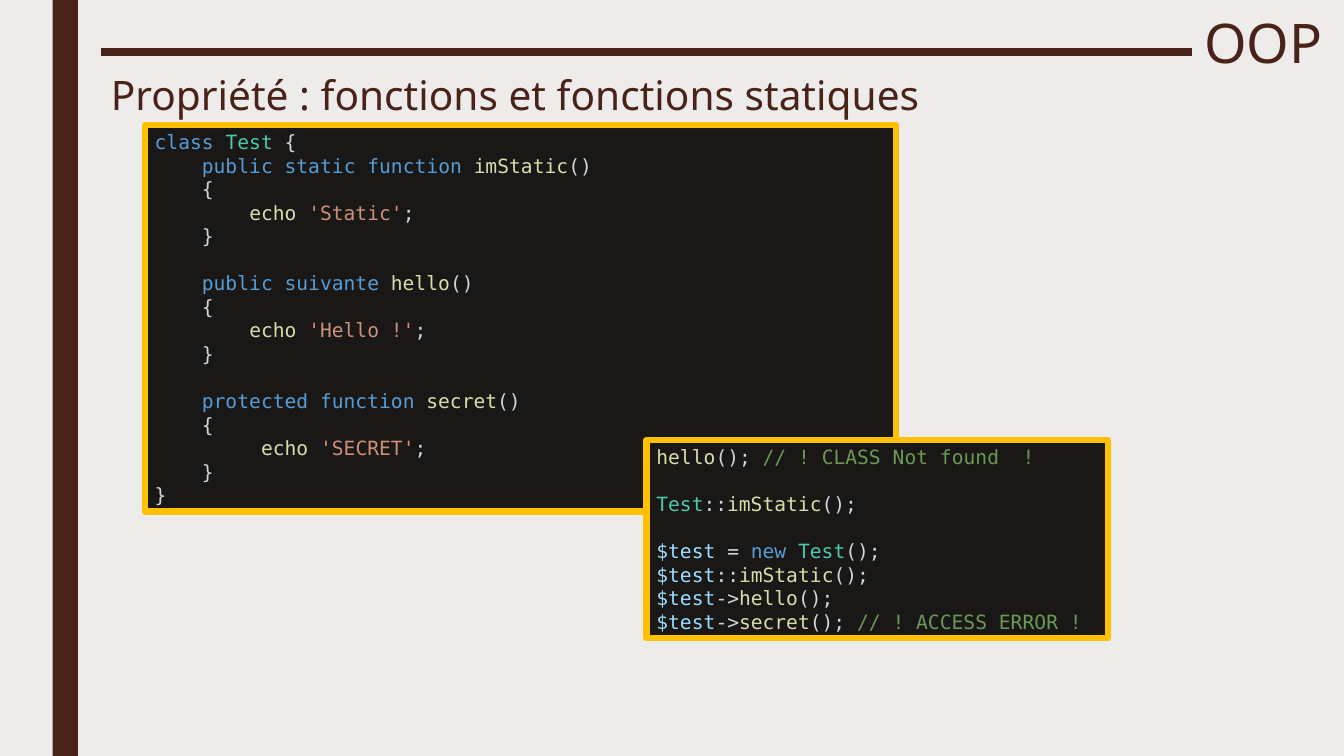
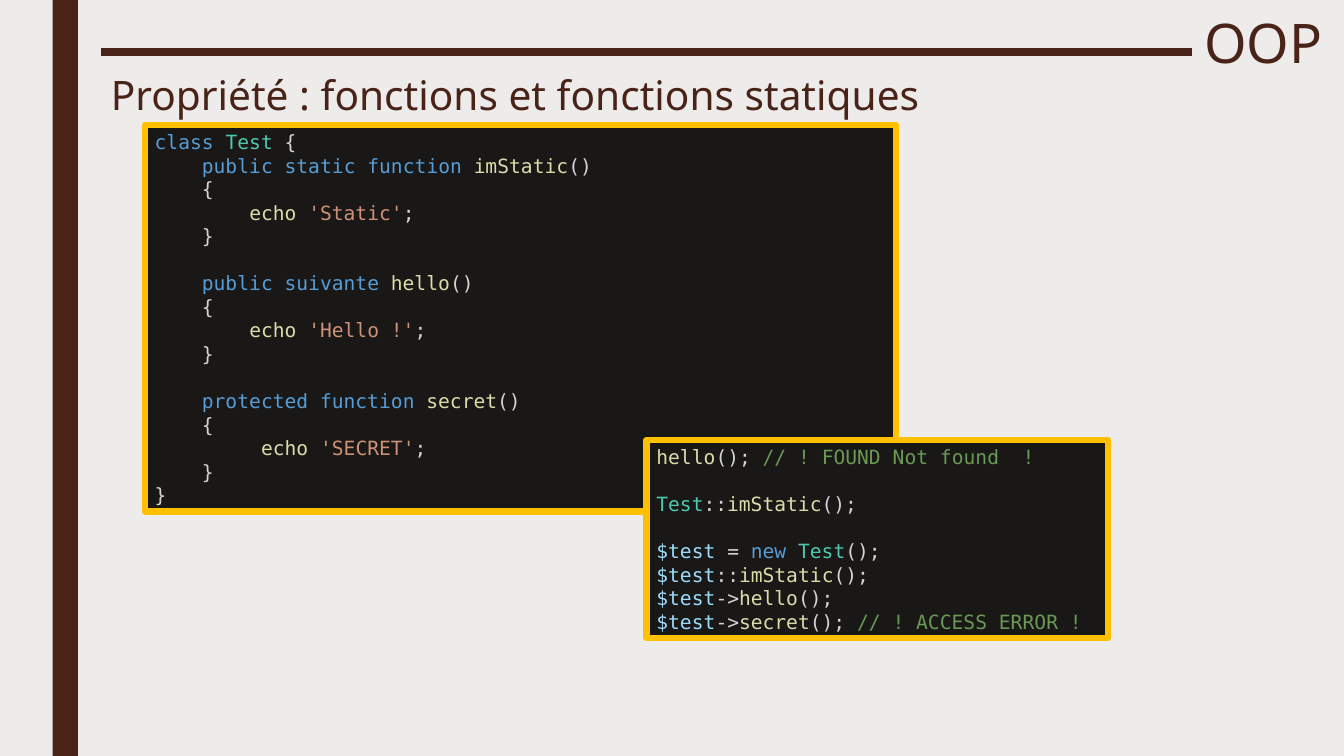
CLASS: CLASS -> FOUND (851, 458)
